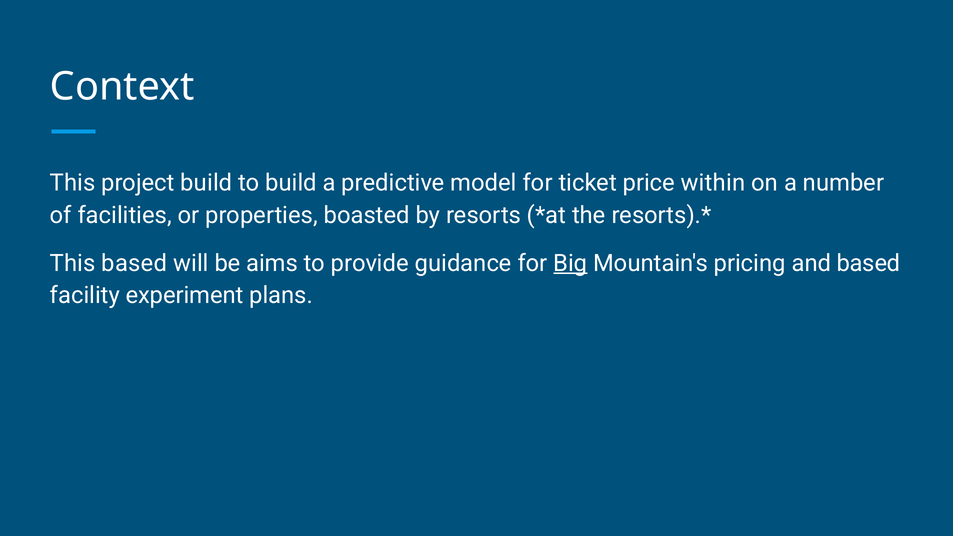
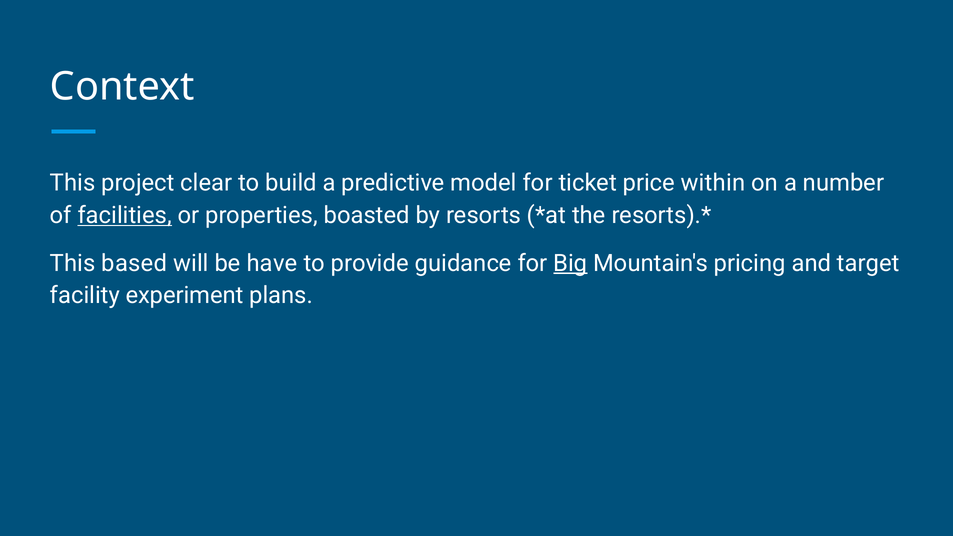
project build: build -> clear (206, 183)
facilities underline: none -> present (125, 215)
aims: aims -> have (272, 263)
and based: based -> target (868, 263)
